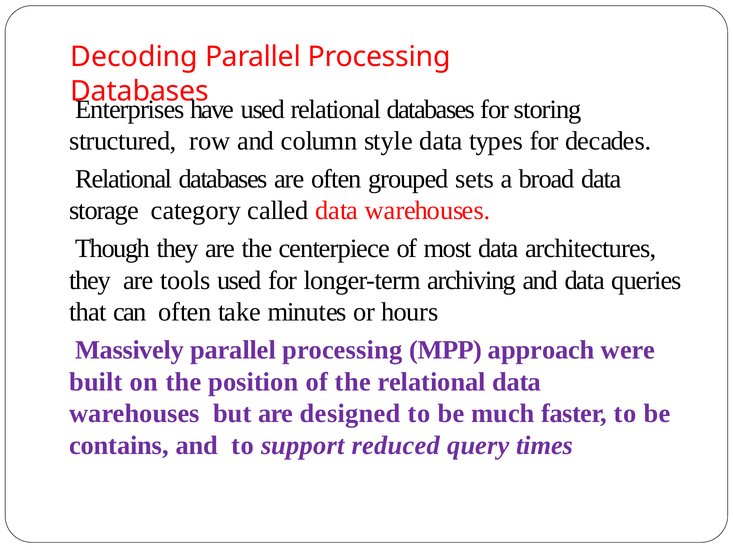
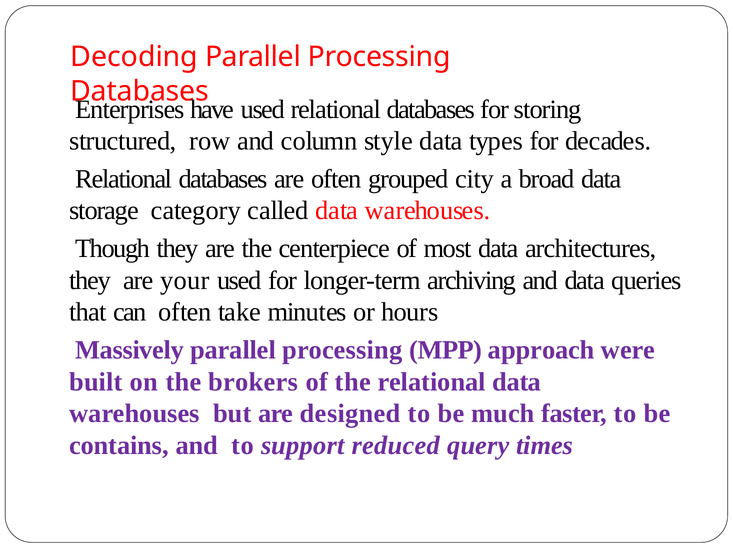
sets: sets -> city (475, 179)
tools: tools -> your (185, 280)
position: position -> brokers (253, 382)
